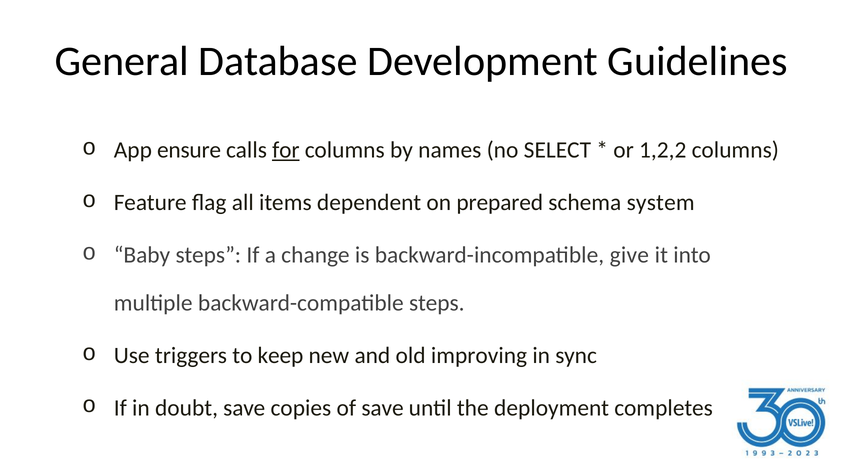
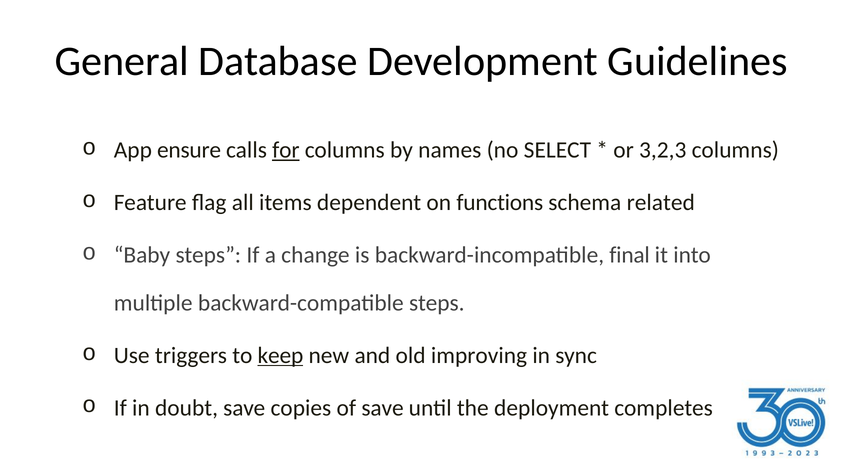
1,2,2: 1,2,2 -> 3,2,3 (663, 150)
prepared: prepared -> functions (500, 203)
system: system -> related (661, 203)
give: give -> final (630, 255)
keep underline: none -> present (280, 356)
